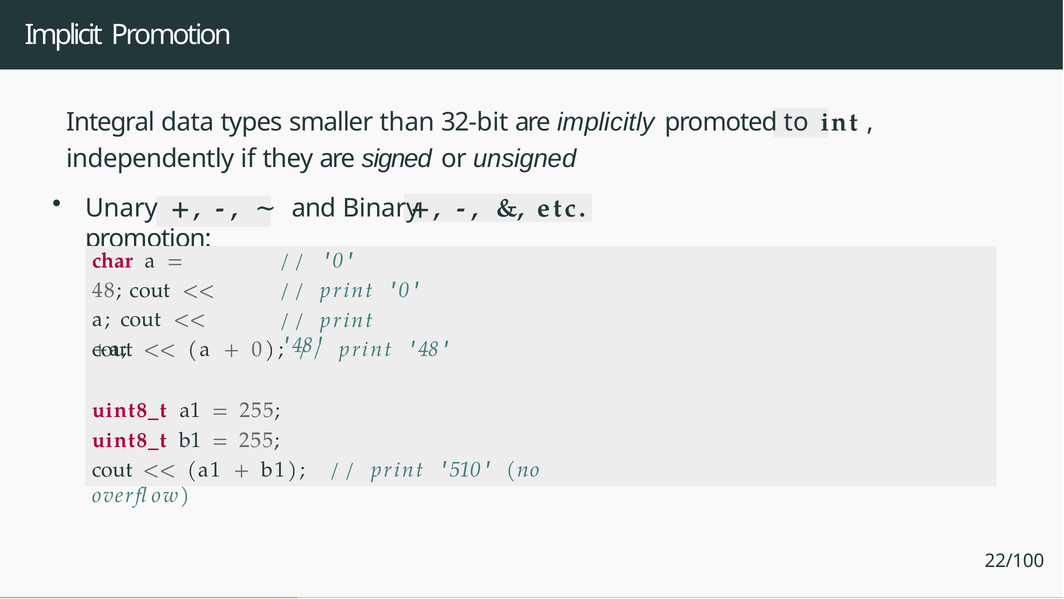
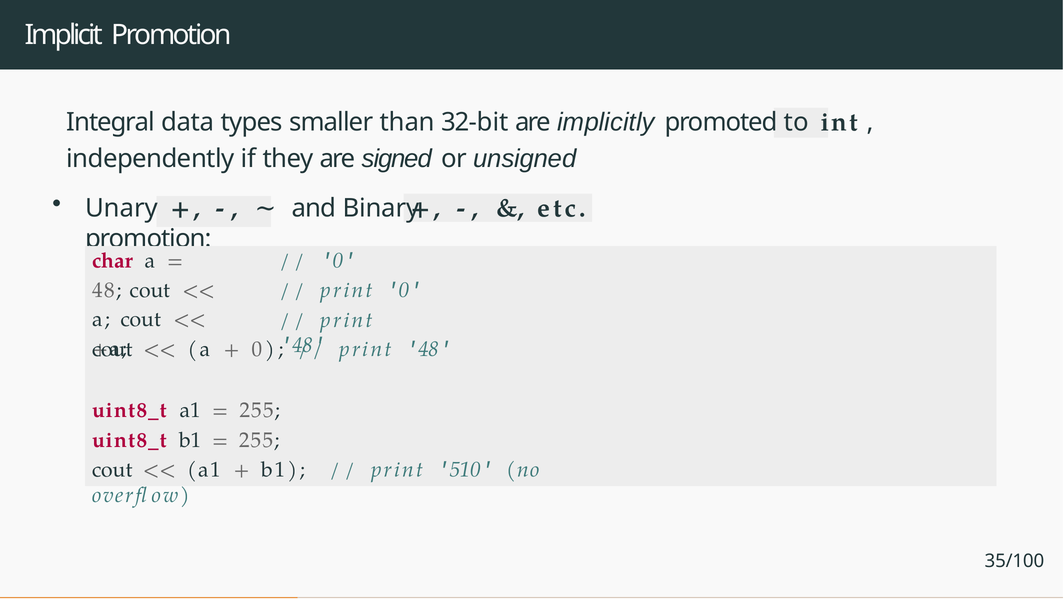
22/100: 22/100 -> 35/100 (1014, 561)
